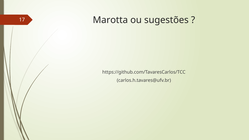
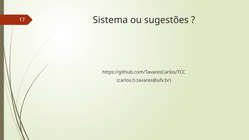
Marotta: Marotta -> Sistema (110, 20)
